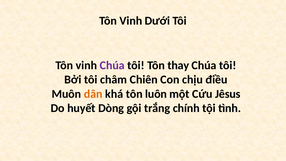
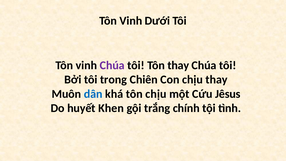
châm: châm -> trong (114, 80)
chịu điều: điều -> thay (216, 80)
dân colour: orange -> blue (93, 94)
tôn luôn: luôn -> chịu (156, 94)
Dòng: Dòng -> Khen (111, 108)
